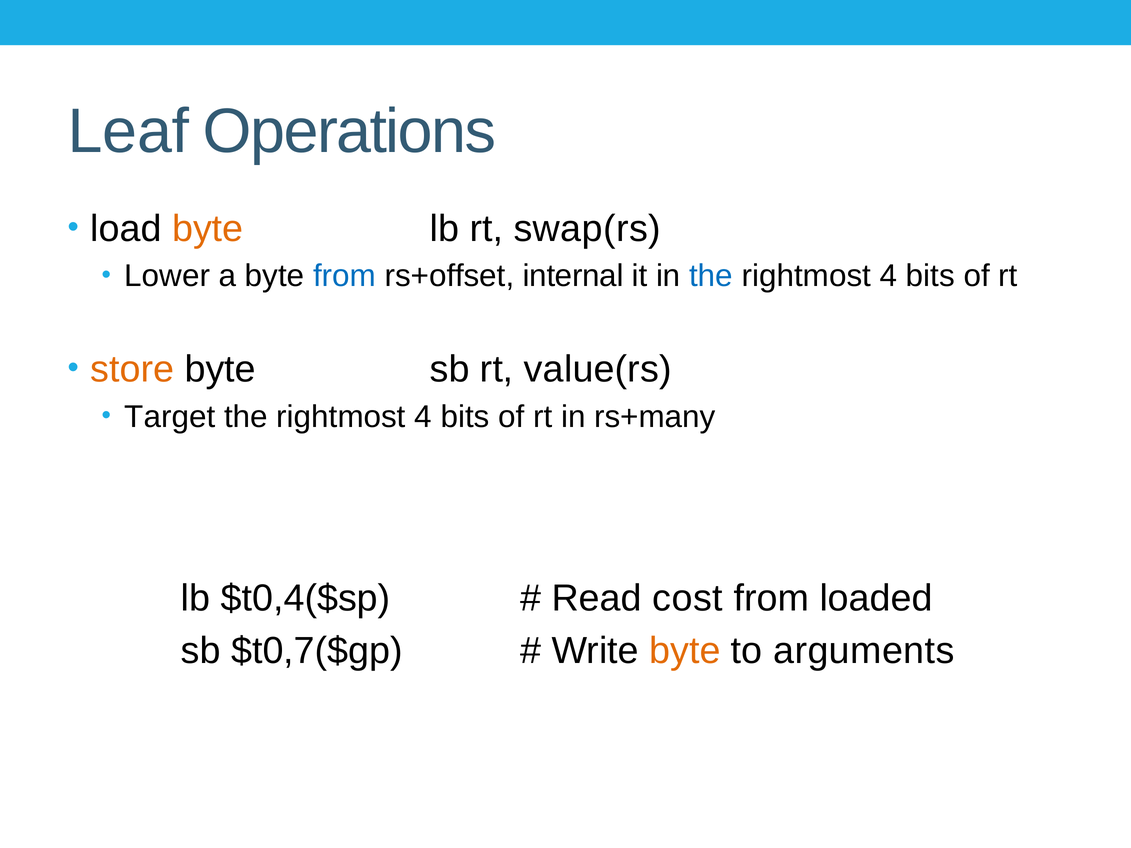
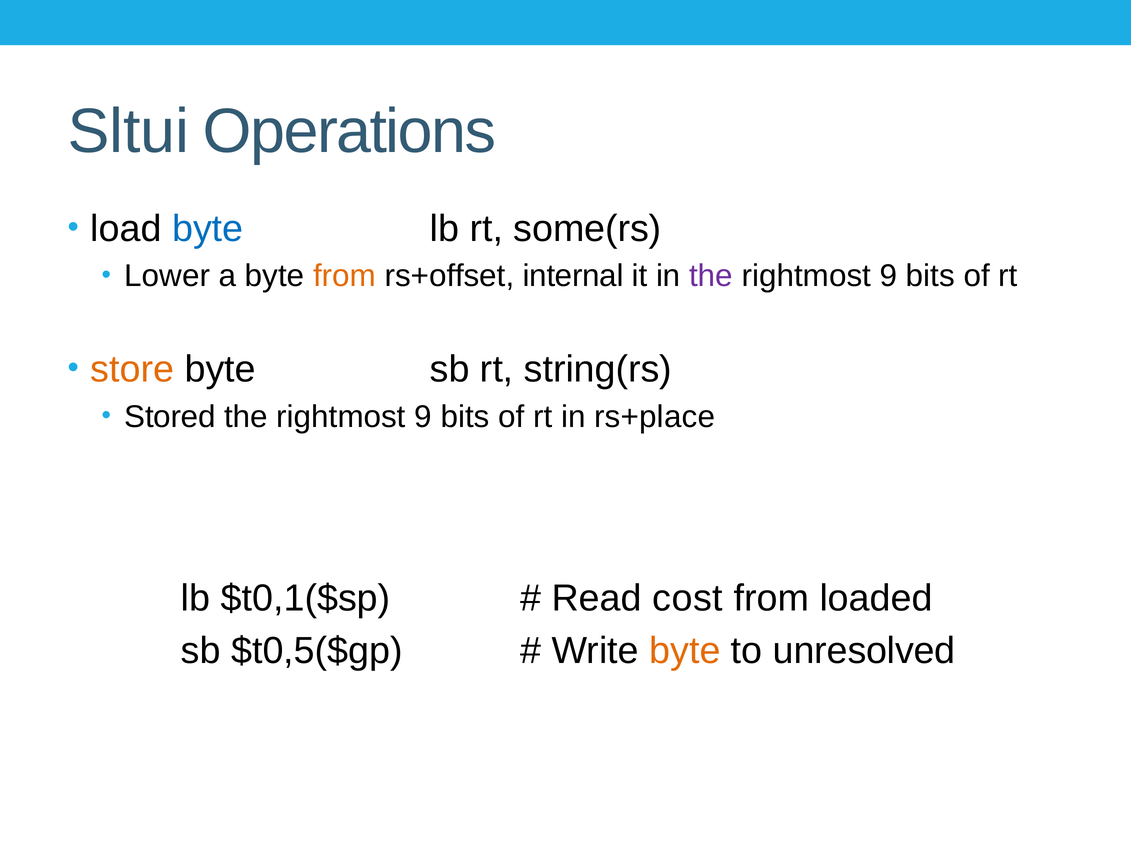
Leaf: Leaf -> Sltui (128, 132)
byte colour: orange -> blue (208, 229)
swap(rs: swap(rs -> some(rs (587, 229)
from colour: blue -> orange (344, 276)
the colour: blue -> purple (711, 276)
4: 4 -> 9 (888, 276)
value(rs: value(rs -> string(rs (598, 370)
Target: Target -> Stored (170, 417)
4: 4 -> 9 (423, 417)
rs+many: rs+many -> rs+place (655, 417)
$t0,4($sp: $t0,4($sp -> $t0,1($sp (306, 598)
$t0,7($gp: $t0,7($gp -> $t0,5($gp (317, 651)
arguments: arguments -> unresolved (864, 651)
